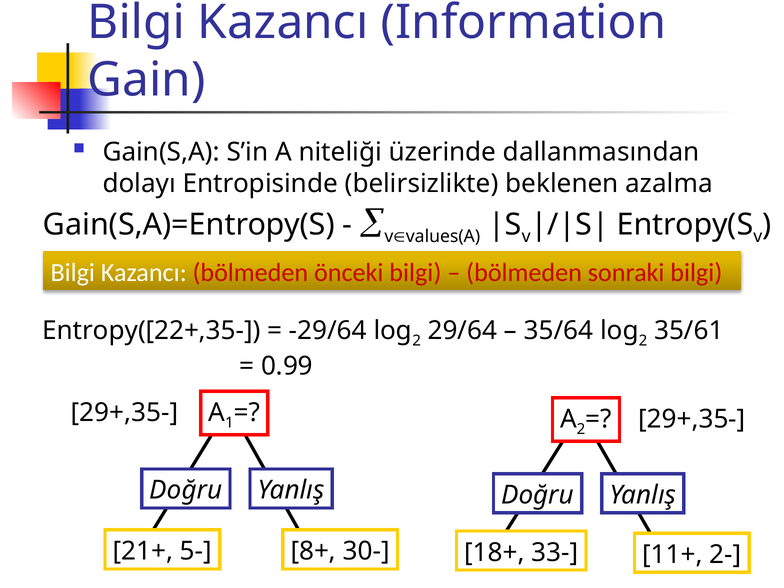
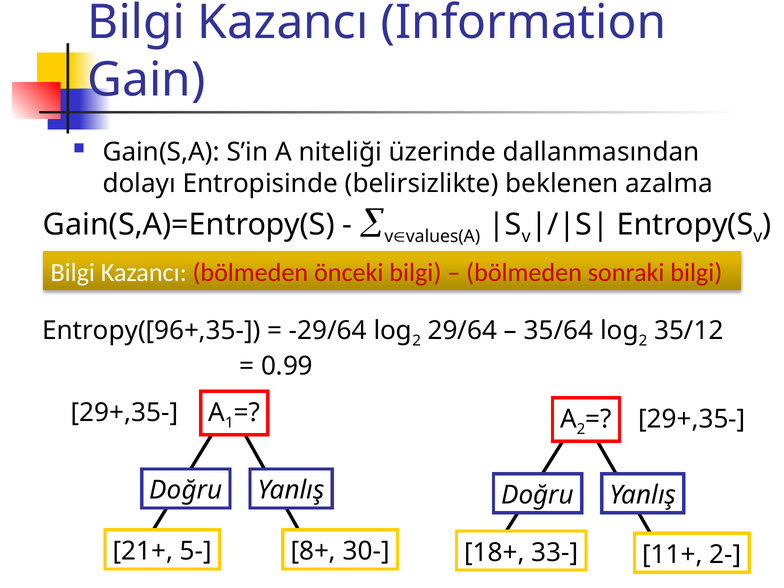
Entropy([22+,35-: Entropy([22+,35- -> Entropy([96+,35- (151, 331)
35/61: 35/61 -> 35/12 (689, 331)
